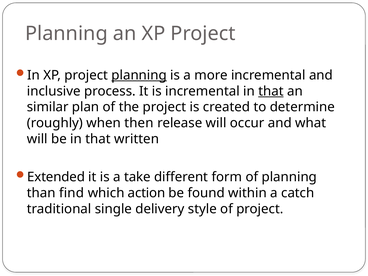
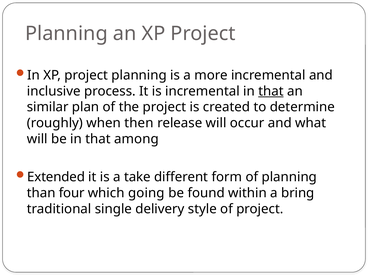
planning underline: present -> none (139, 75)
written: written -> among (136, 139)
find: find -> four (72, 193)
action: action -> going (146, 193)
catch: catch -> bring (298, 193)
